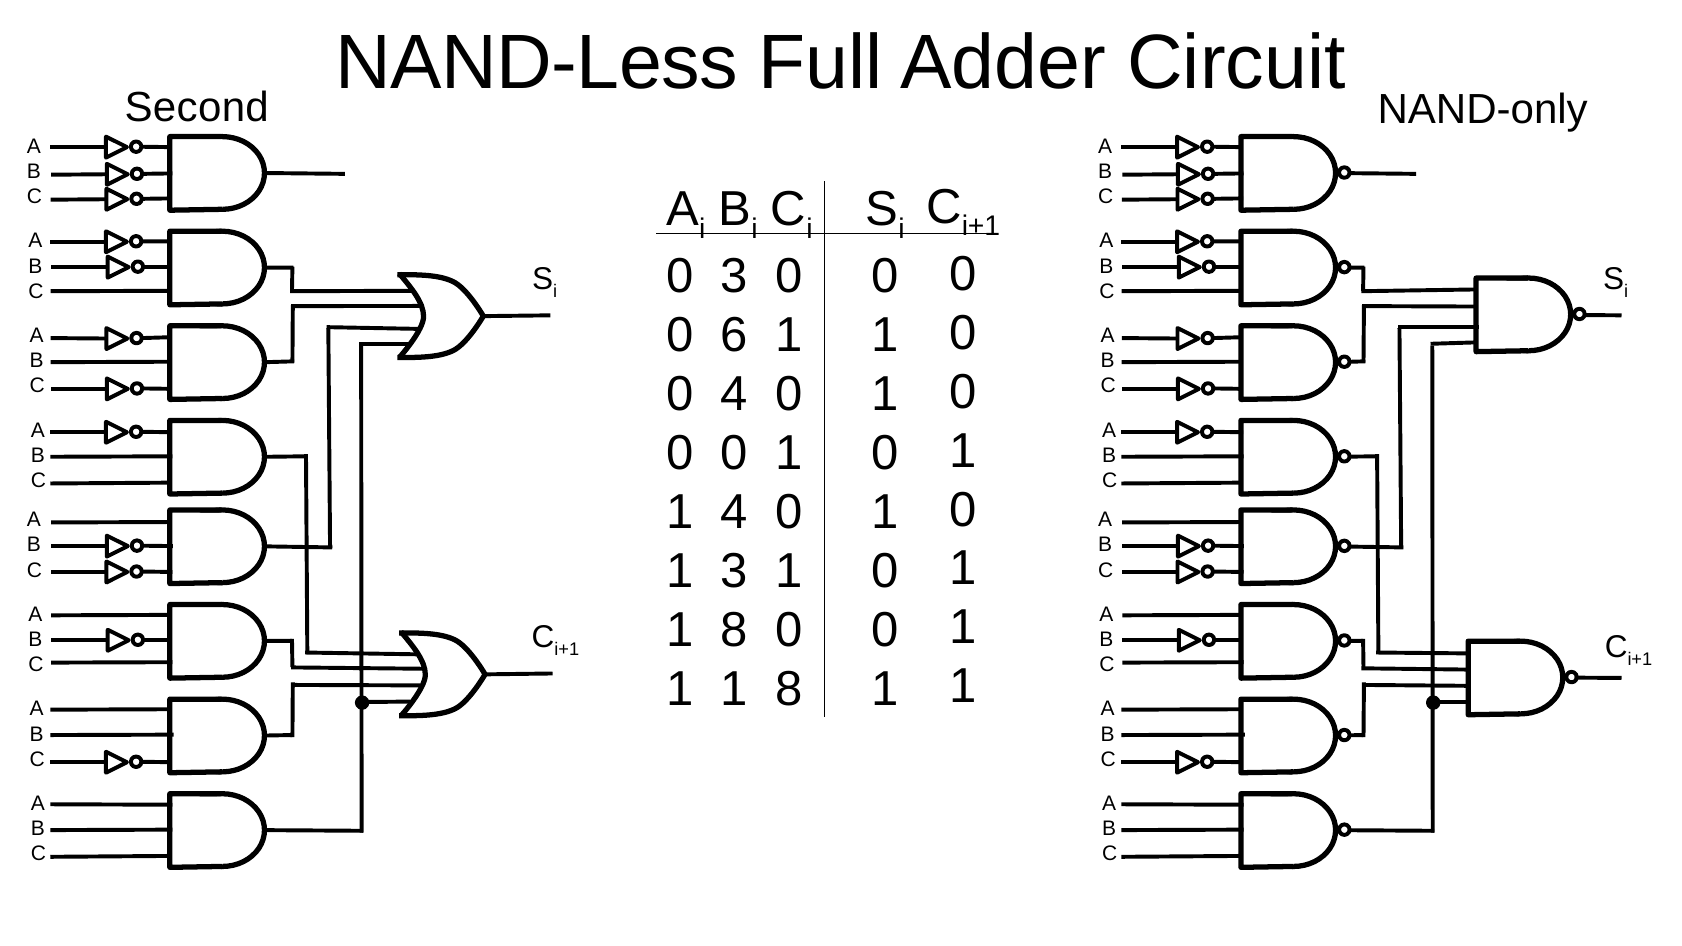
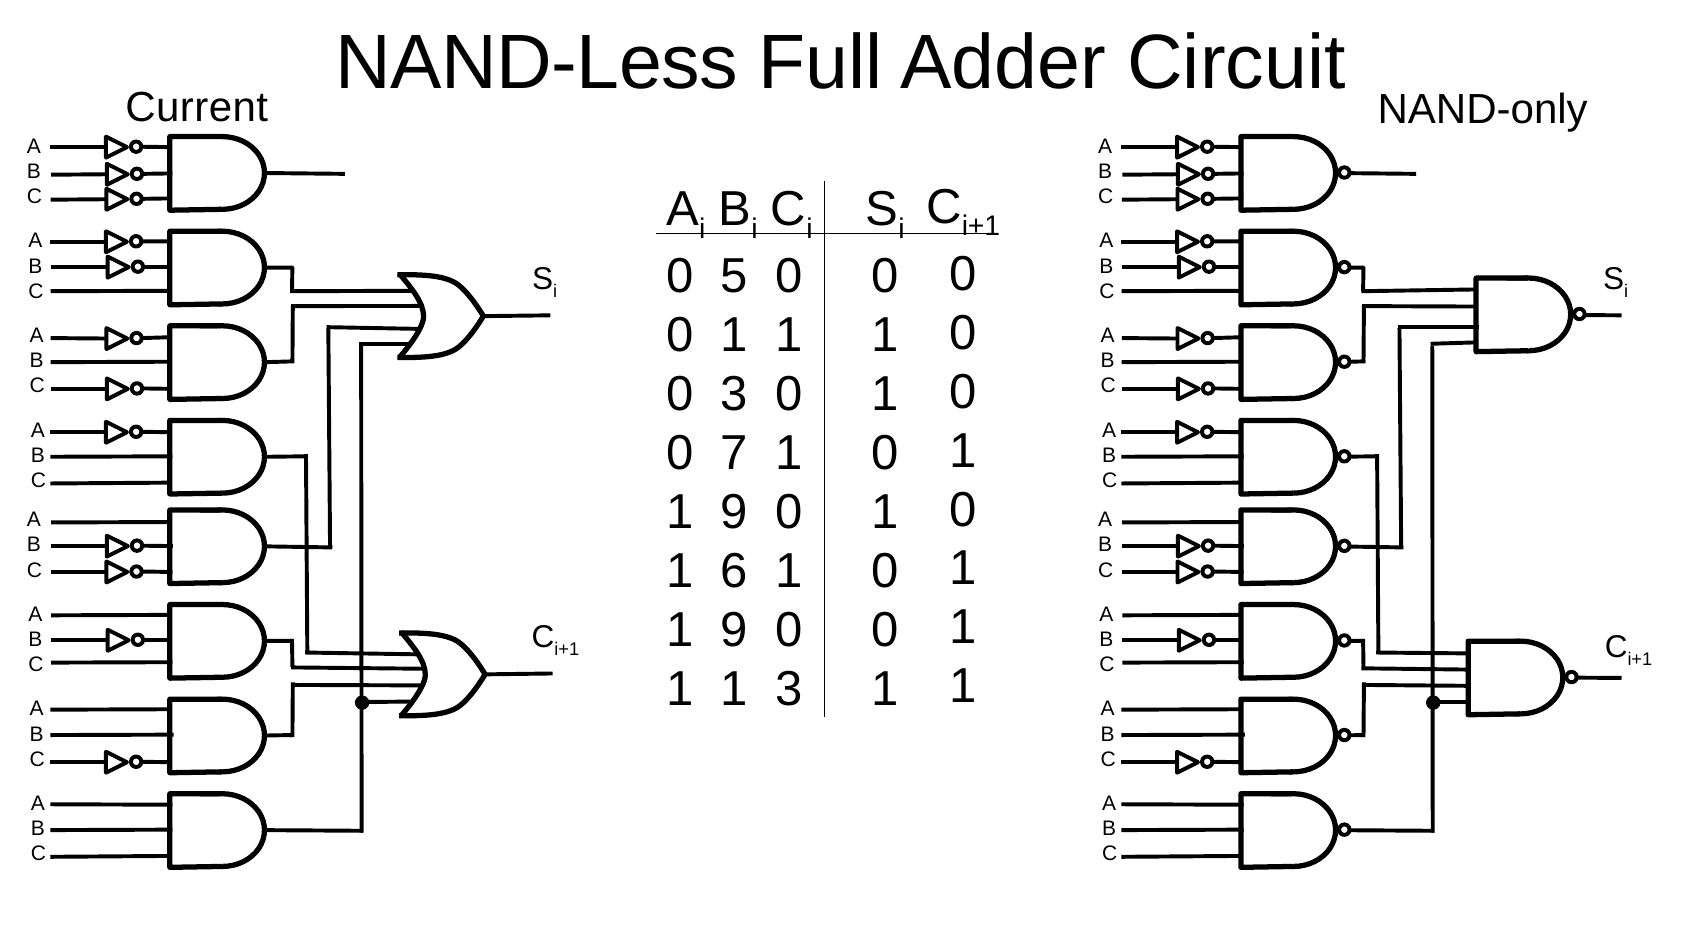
Second: Second -> Current (197, 107)
0 3: 3 -> 5 (734, 277)
6: 6 -> 1 (734, 336)
0 4: 4 -> 3 (734, 395)
0: 0 -> 7 (734, 454)
4: 4 -> 9 (734, 512)
1 3: 3 -> 6 (734, 571)
8: 8 -> 9 (734, 630)
8: 8 -> 3 (789, 689)
